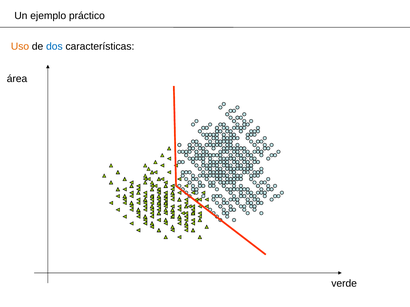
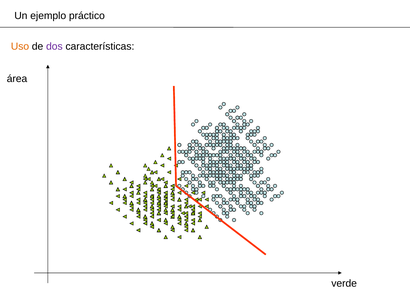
dos colour: blue -> purple (54, 46)
